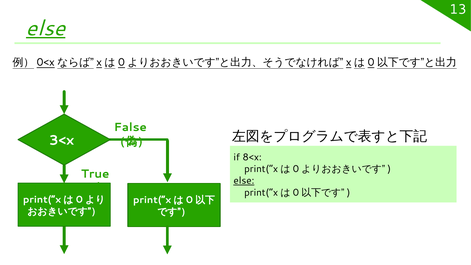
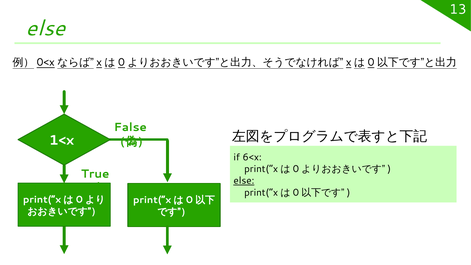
else underline: present -> none (46, 28)
3<x: 3<x -> 1<x (61, 140)
8<x: 8<x -> 6<x (252, 157)
